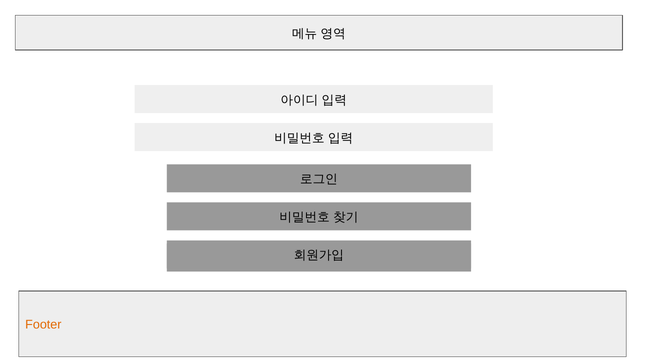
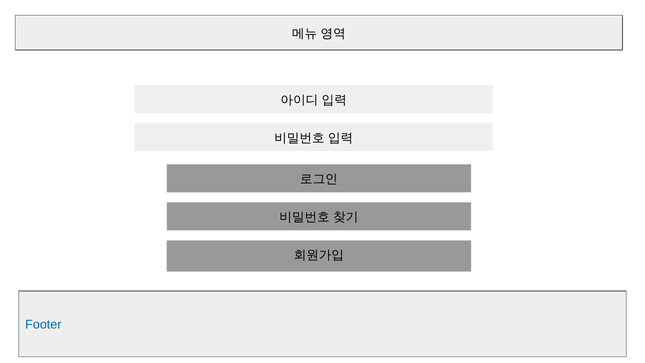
Footer colour: orange -> blue (43, 325)
